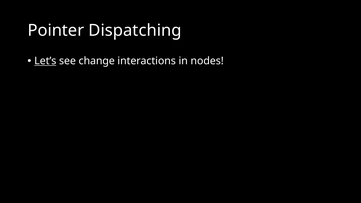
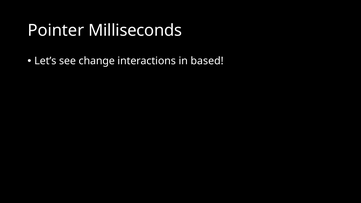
Dispatching: Dispatching -> Milliseconds (135, 30)
Let’s underline: present -> none (45, 61)
nodes: nodes -> based (207, 61)
